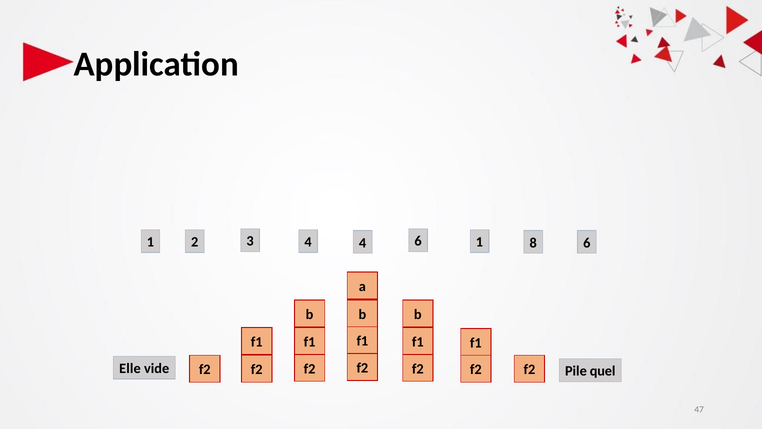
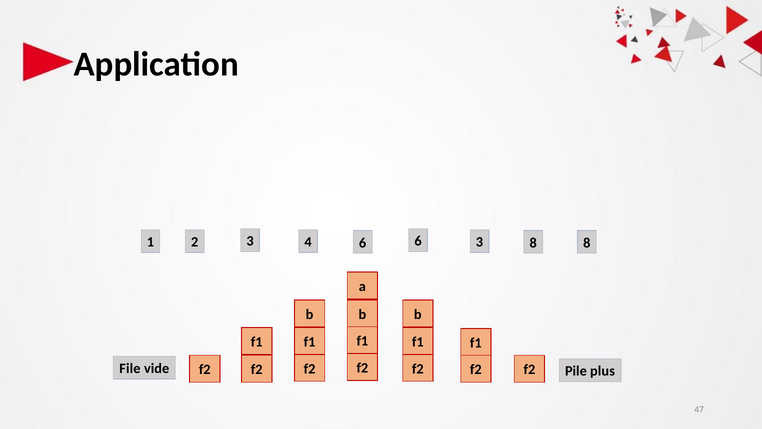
4 4: 4 -> 6 (363, 243)
6 1: 1 -> 3 (479, 242)
1 6: 6 -> 8 (587, 243)
Elle: Elle -> File (130, 368)
quel: quel -> plus (602, 371)
